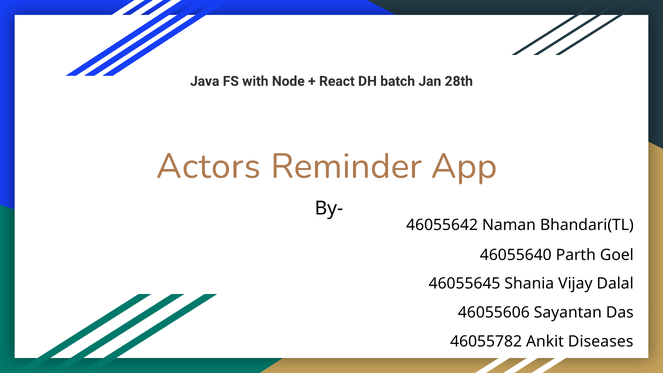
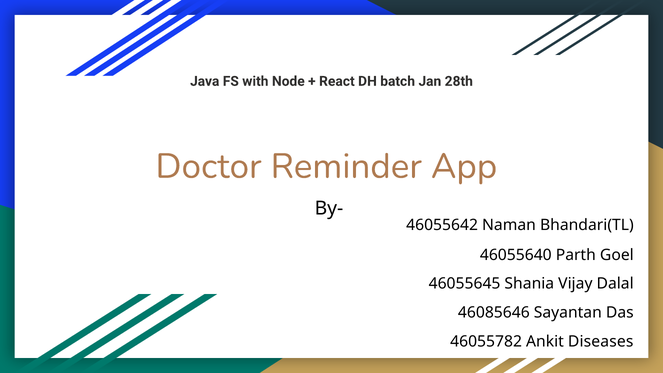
Actors: Actors -> Doctor (209, 166)
46055606: 46055606 -> 46085646 (494, 312)
